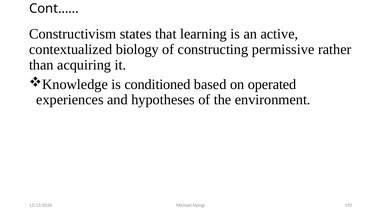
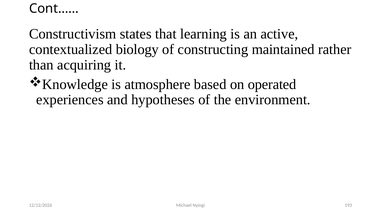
permissive: permissive -> maintained (283, 49)
conditioned: conditioned -> atmosphere (157, 84)
